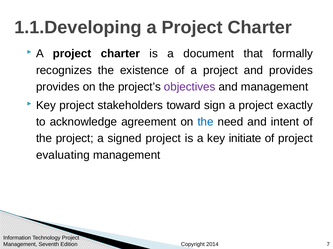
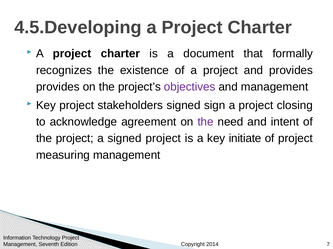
1.1.Developing: 1.1.Developing -> 4.5.Developing (78, 28)
stakeholders toward: toward -> signed (184, 106)
exactly: exactly -> closing (295, 106)
the colour: blue -> purple (206, 122)
evaluating: evaluating -> measuring (63, 155)
